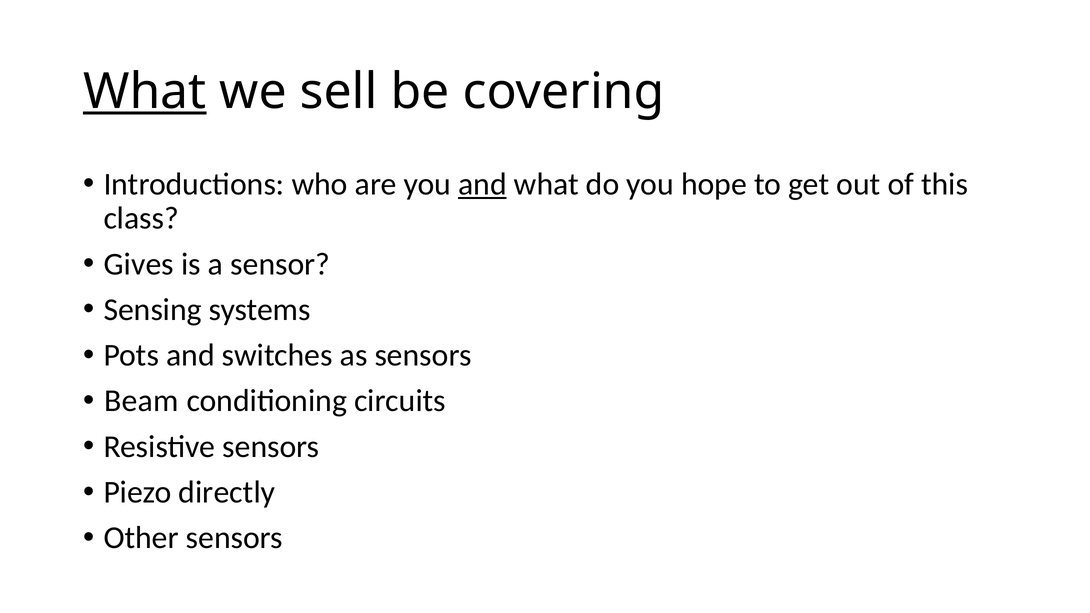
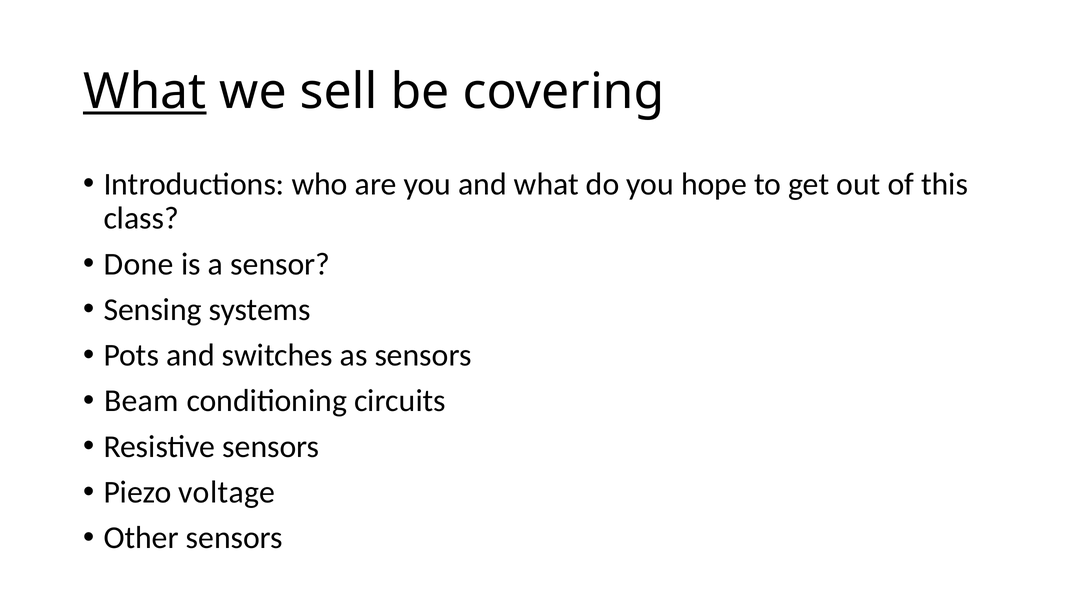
and underline: present -> none (482, 184)
Gives: Gives -> Done (139, 264)
directly: directly -> voltage (227, 492)
